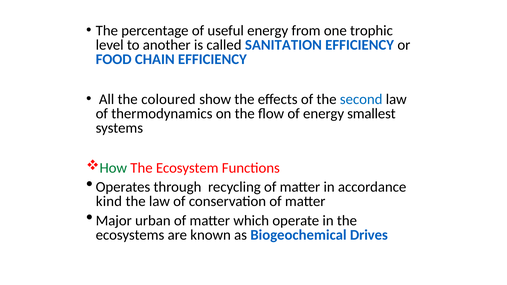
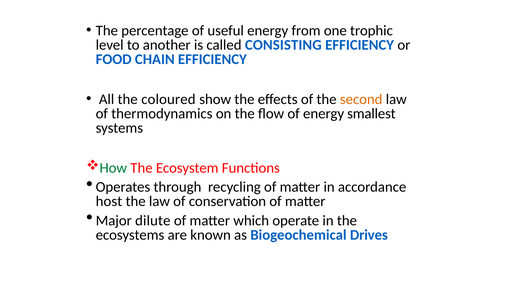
SANITATION: SANITATION -> CONSISTING (283, 45)
second colour: blue -> orange (361, 99)
kind: kind -> host (109, 201)
urban: urban -> dilute (153, 221)
